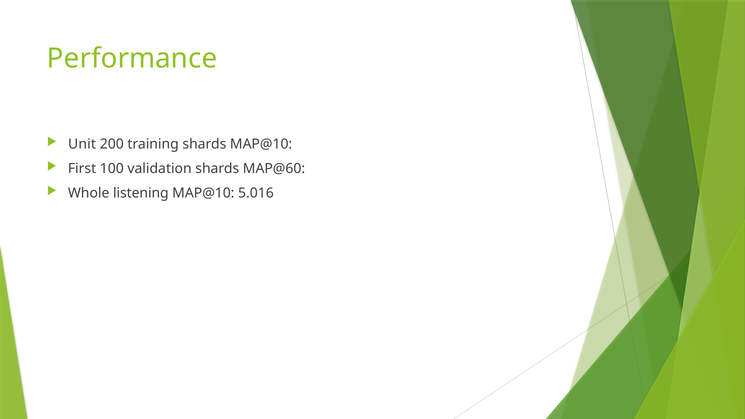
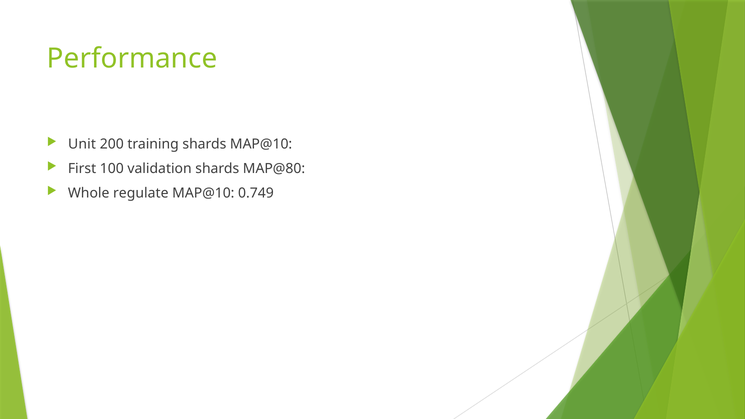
MAP@60: MAP@60 -> MAP@80 (274, 169)
listening: listening -> regulate (141, 193)
5.016: 5.016 -> 0.749 (256, 193)
